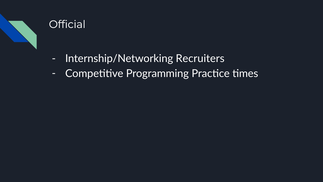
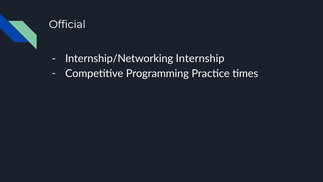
Recruiters: Recruiters -> Internship (200, 59)
